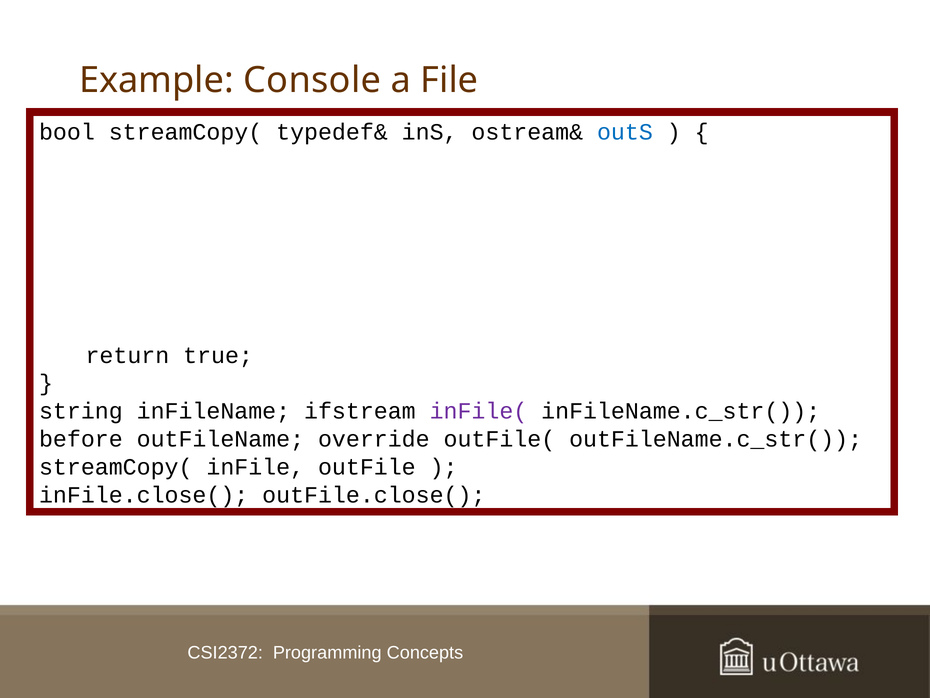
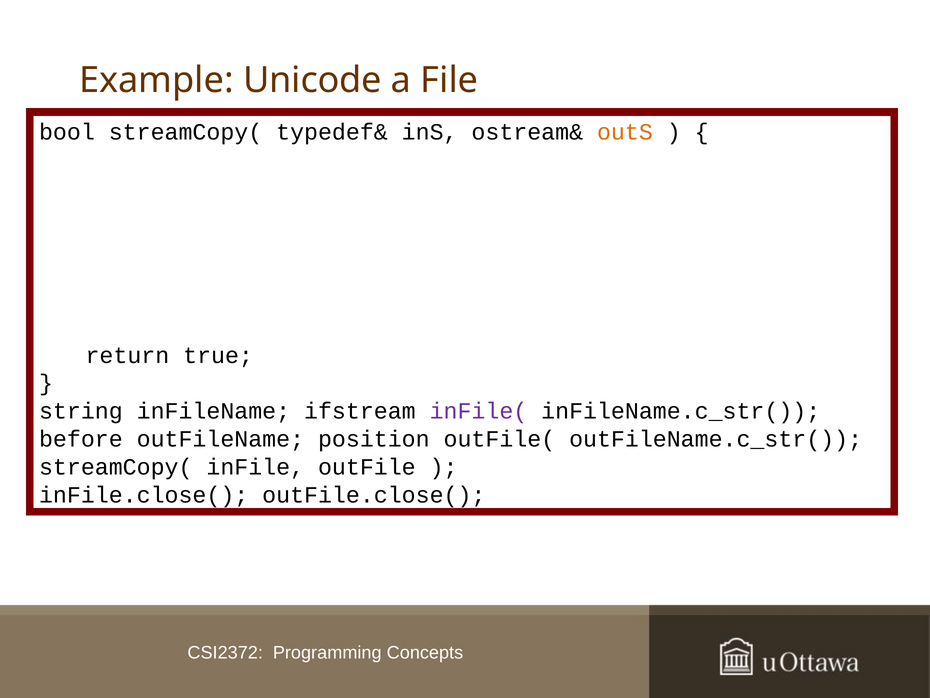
Console: Console -> Unicode (312, 80)
outS colour: blue -> orange (625, 132)
override: override -> position (374, 439)
